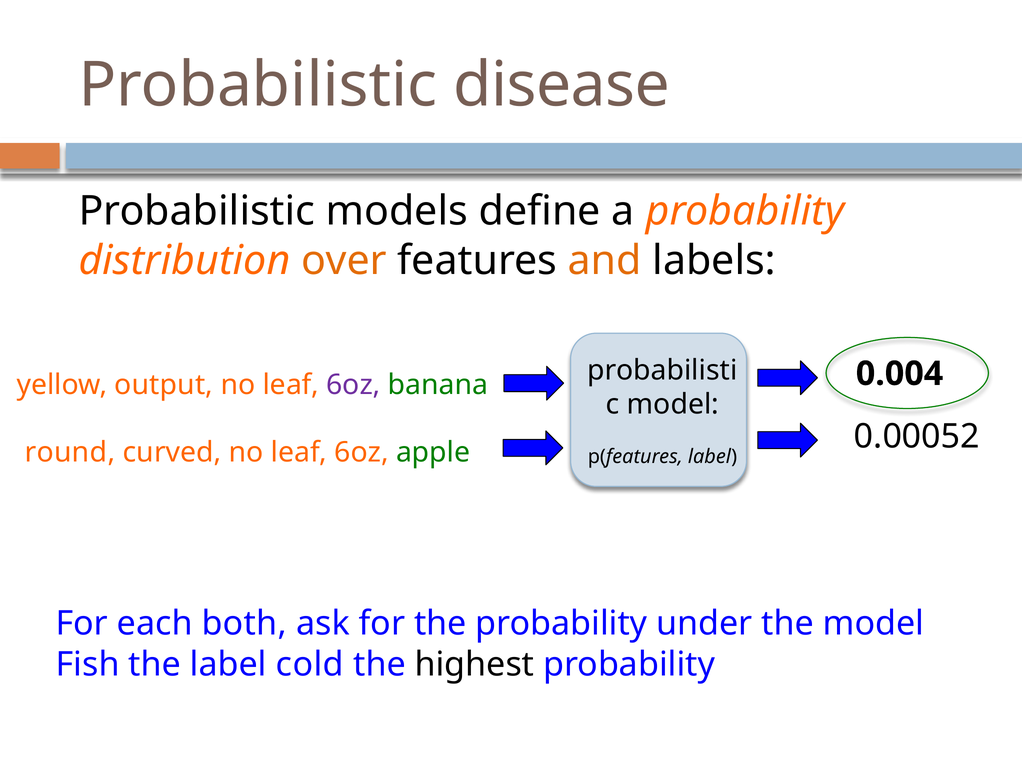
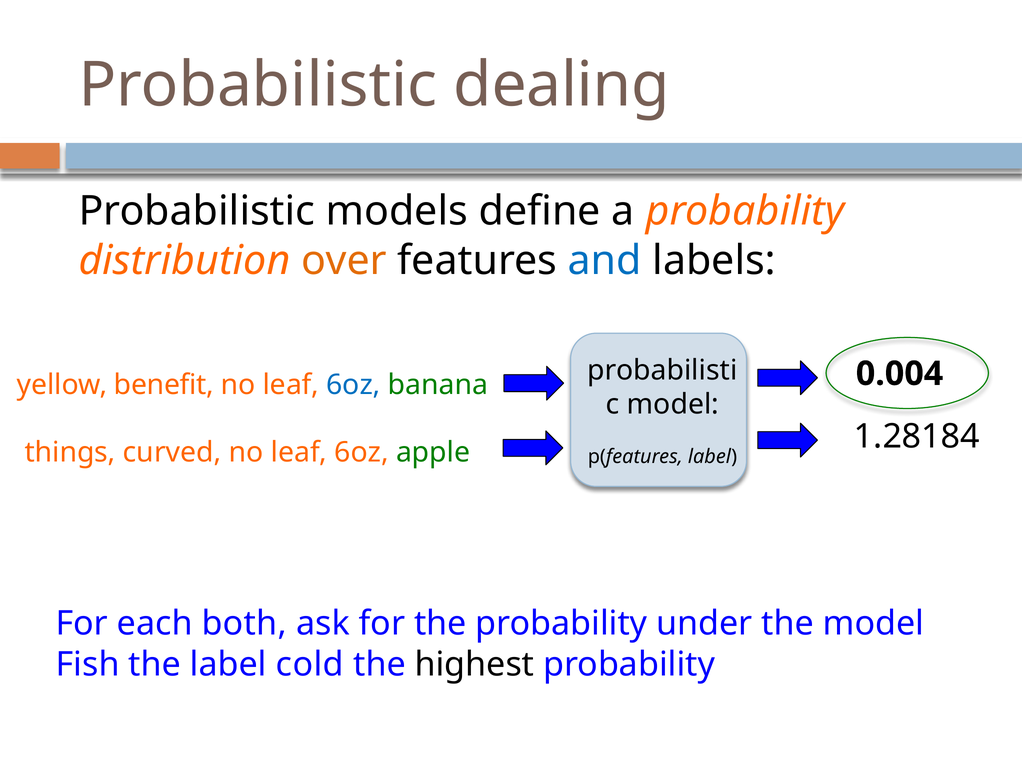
disease: disease -> dealing (561, 85)
and colour: orange -> blue (605, 261)
output: output -> benefit (164, 385)
6oz colour: purple -> blue (353, 385)
round: round -> things (70, 453)
0.00052: 0.00052 -> 1.28184 (917, 437)
